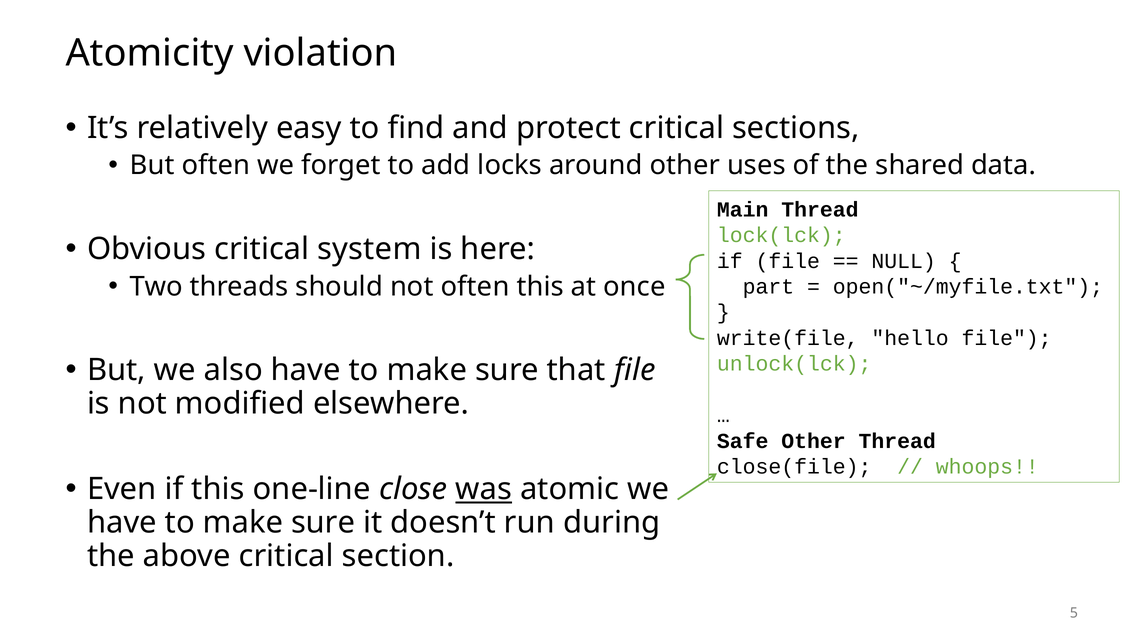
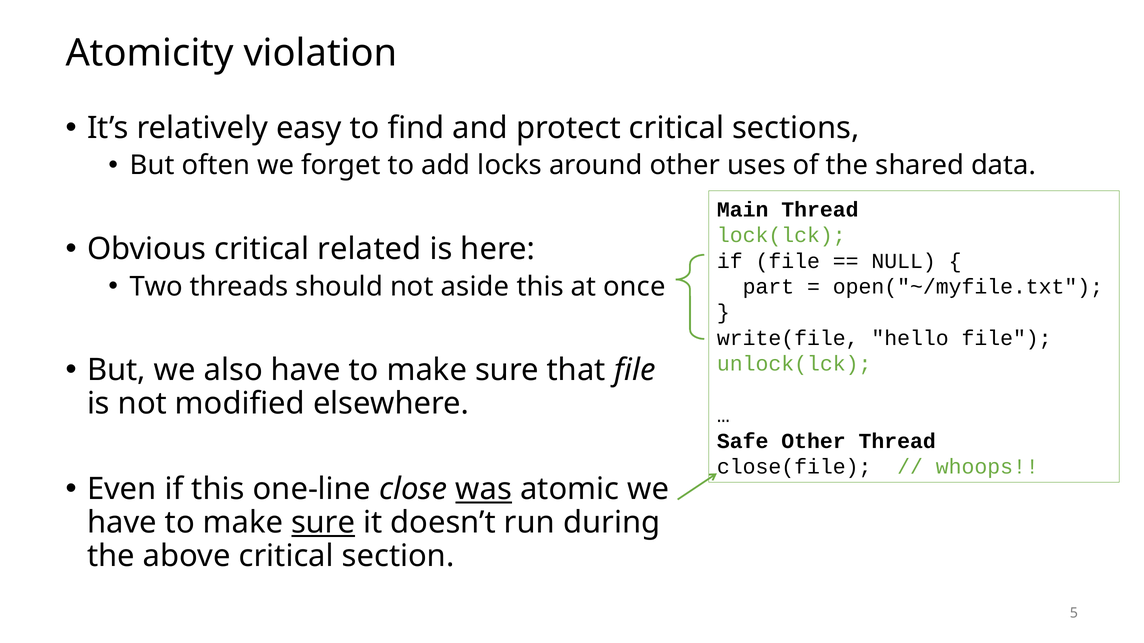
system: system -> related (369, 249)
not often: often -> aside (475, 287)
sure underline: none -> present (323, 523)
